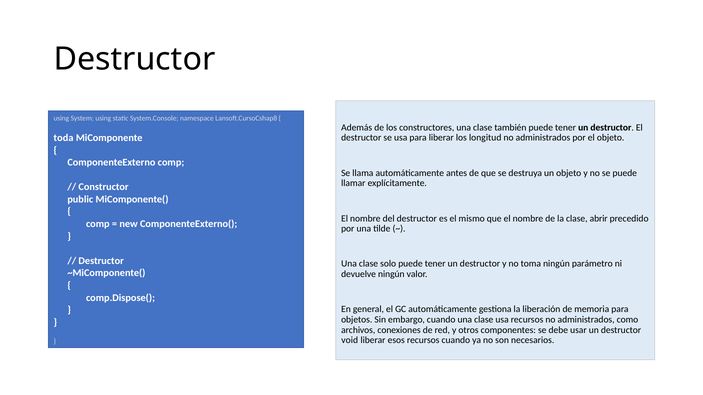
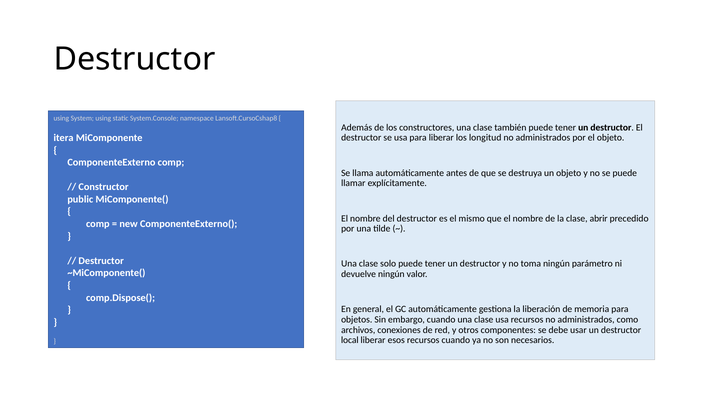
toda: toda -> itera (64, 138)
void: void -> local (350, 341)
